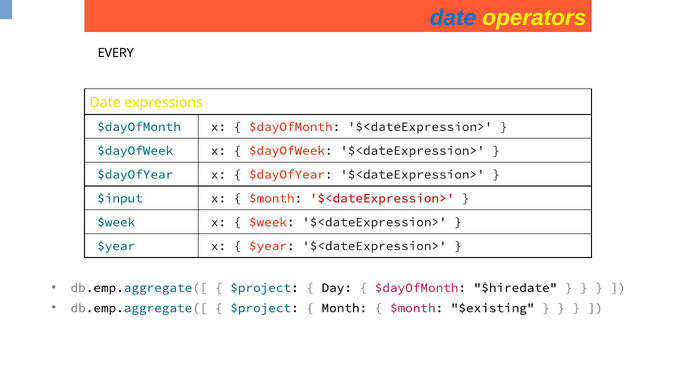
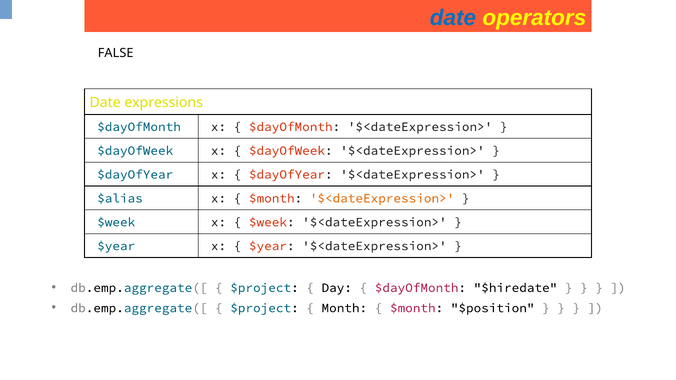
EVERY: EVERY -> FALSE (116, 53)
$input: $input -> $alias (120, 198)
$<dateExpression> colour: red -> orange (382, 198)
$existing: $existing -> $position (493, 308)
